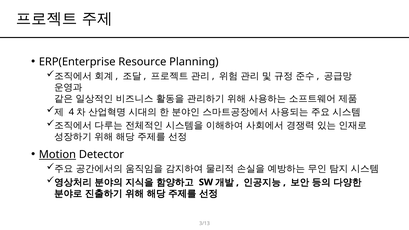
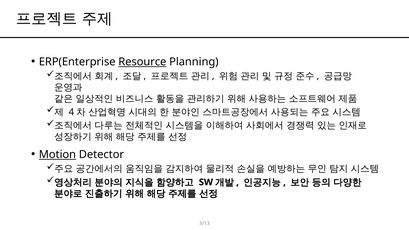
Resource underline: none -> present (142, 62)
